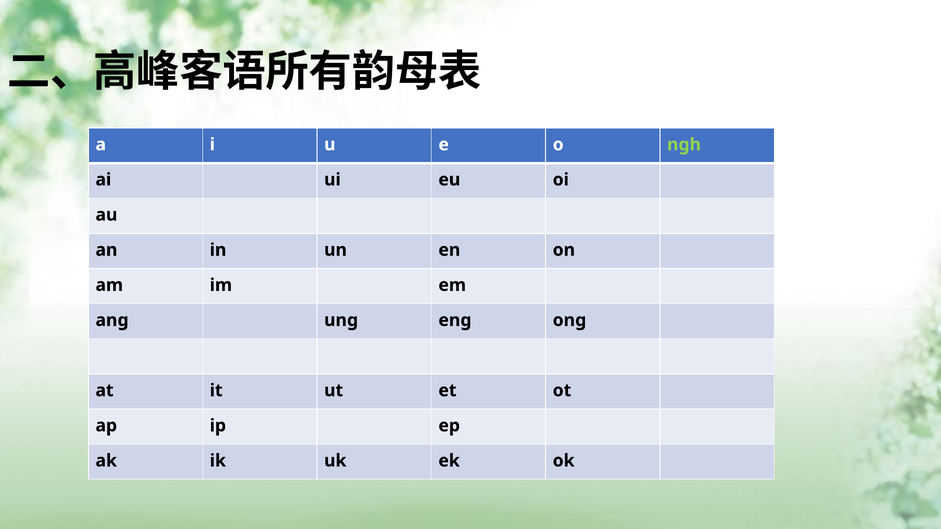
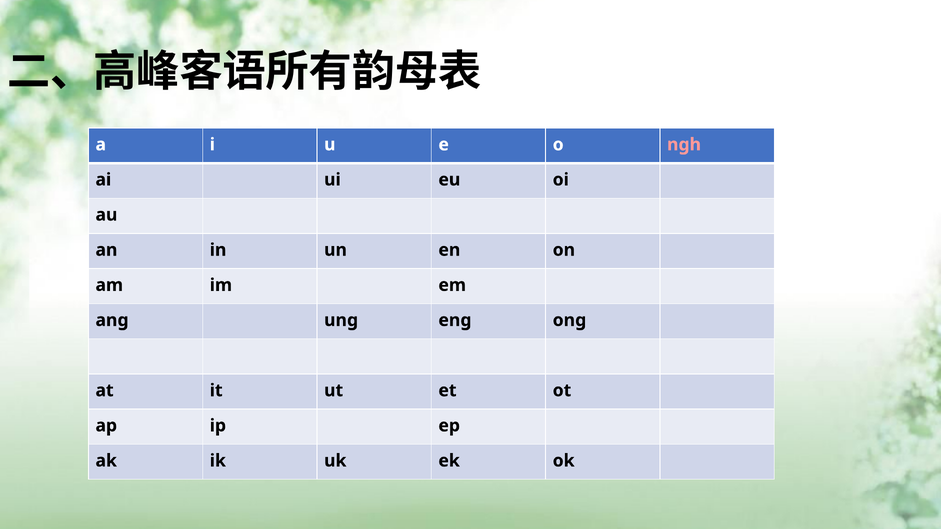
ngh colour: light green -> pink (684, 145)
